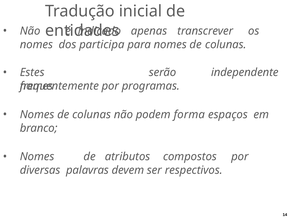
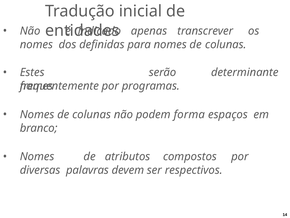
participa: participa -> definidas (102, 44)
independente: independente -> determinante (245, 72)
